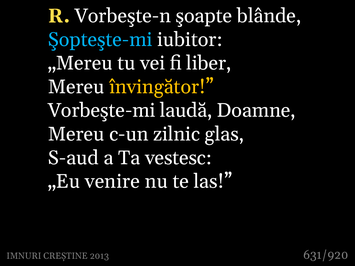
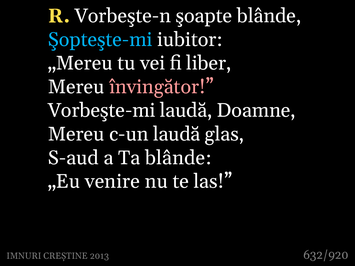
învingător colour: yellow -> pink (162, 87)
c-un zilnic: zilnic -> laudă (177, 134)
Ta vestesc: vestesc -> blânde (178, 158)
631/920: 631/920 -> 632/920 (326, 255)
